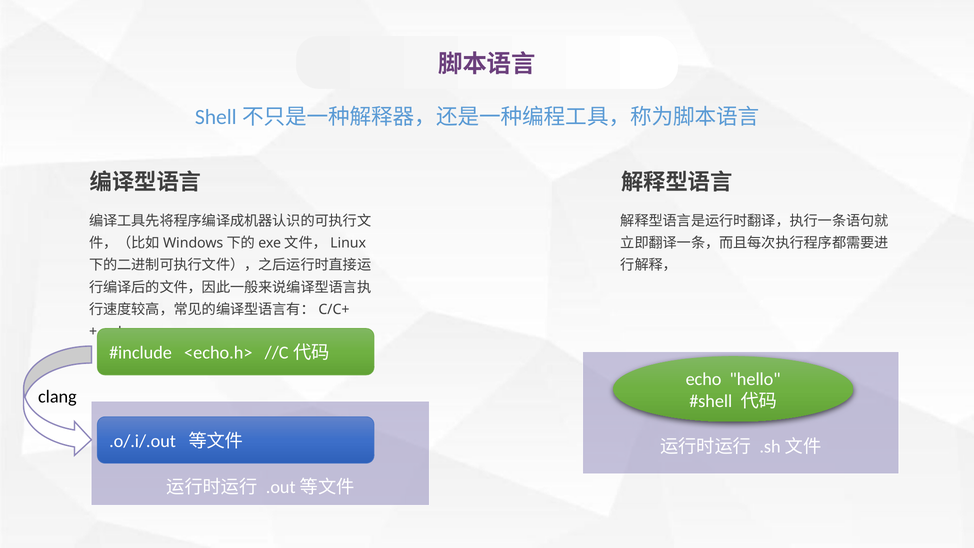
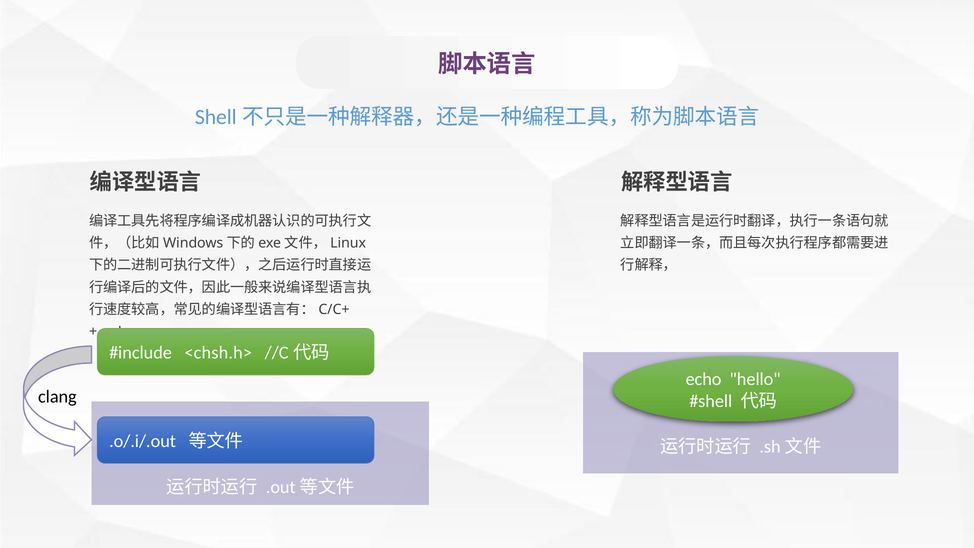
<echo.h>: <echo.h> -> <chsh.h> (218, 353)
